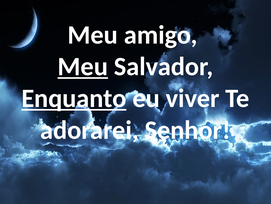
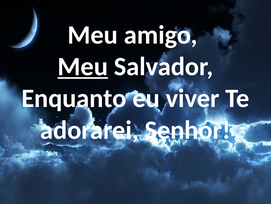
Enquanto underline: present -> none (74, 98)
